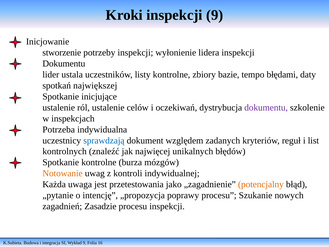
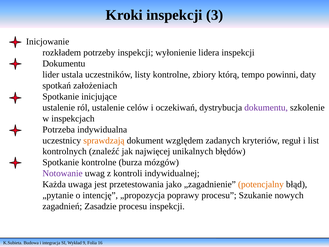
inspekcji 9: 9 -> 3 (215, 15)
stworzenie: stworzenie -> rozkładem (62, 53)
bazie: bazie -> którą (229, 75)
błędami: błędami -> powinni (282, 75)
największej: największej -> założeniach (95, 85)
sprawdzają colour: blue -> orange (104, 140)
Notowanie colour: orange -> purple (63, 173)
